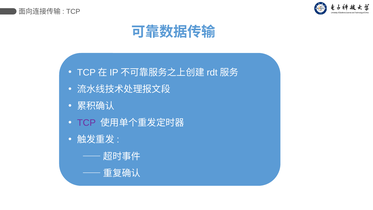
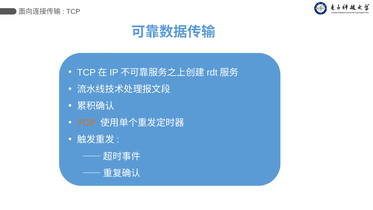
TCP colour: purple -> orange (86, 123)
